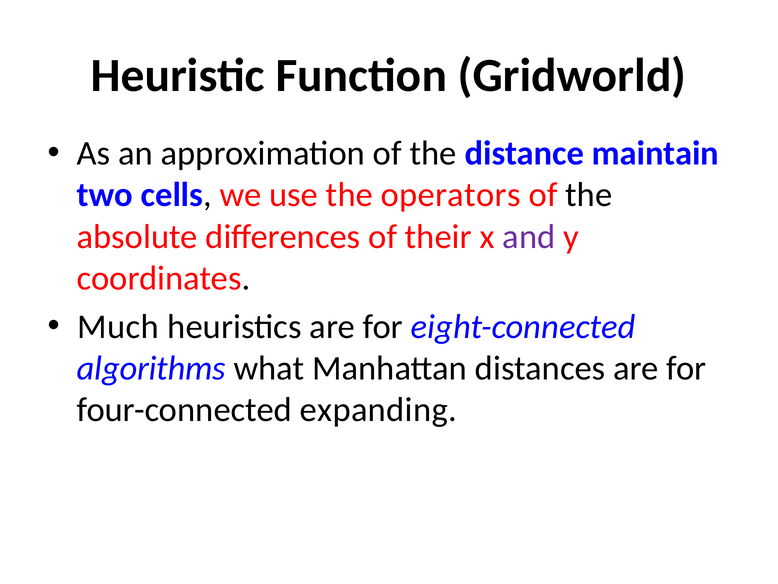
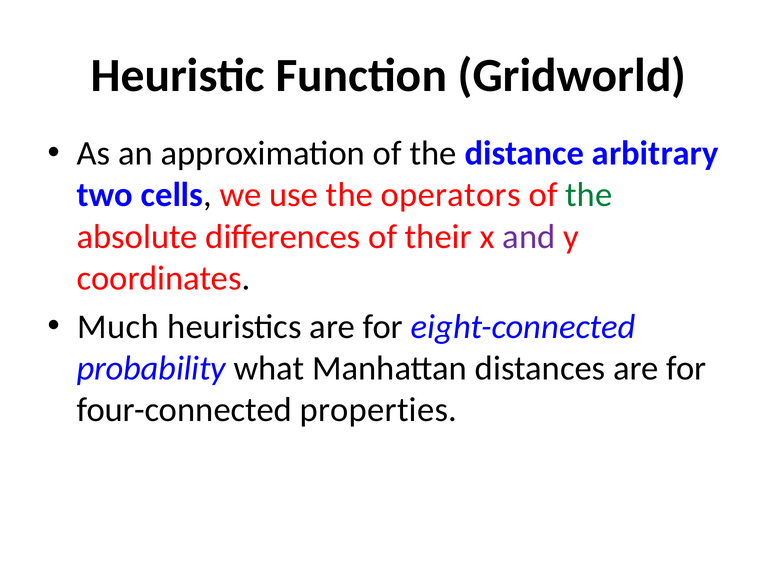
maintain: maintain -> arbitrary (655, 153)
the colour: black -> green (589, 195)
algorithms: algorithms -> probability (151, 368)
expanding: expanding -> properties (378, 409)
